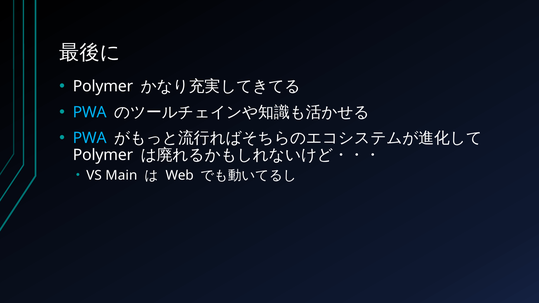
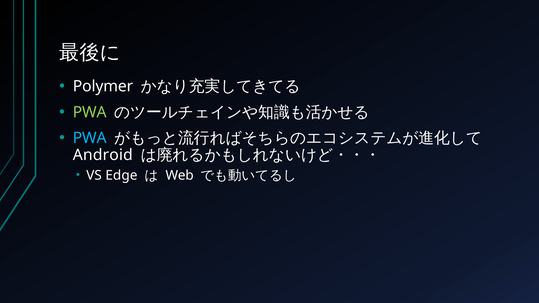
PWA colour: light blue -> light green (90, 112)
Polymer: Polymer -> Android (103, 155)
Main: Main -> Edge (121, 175)
